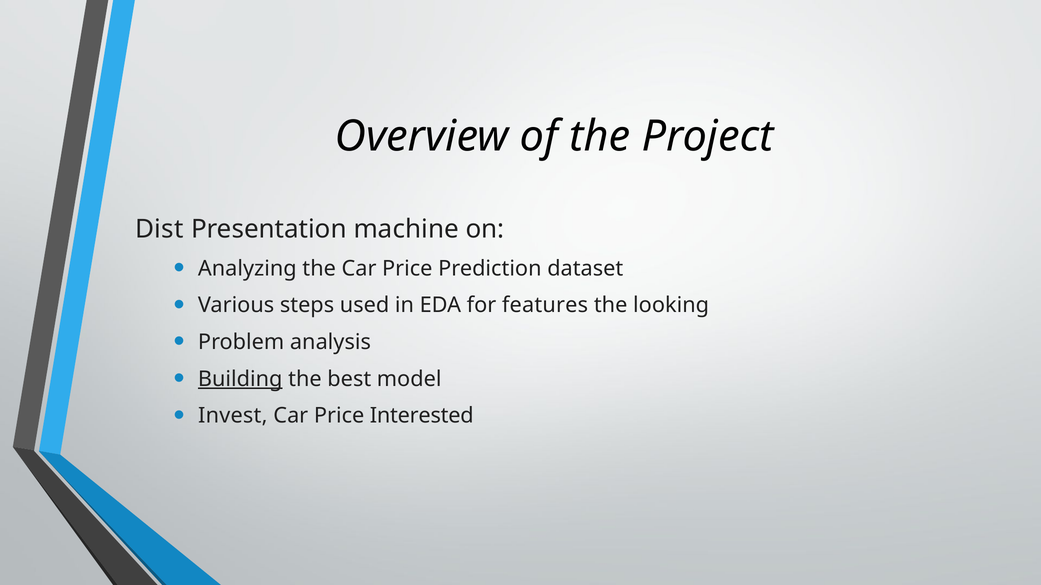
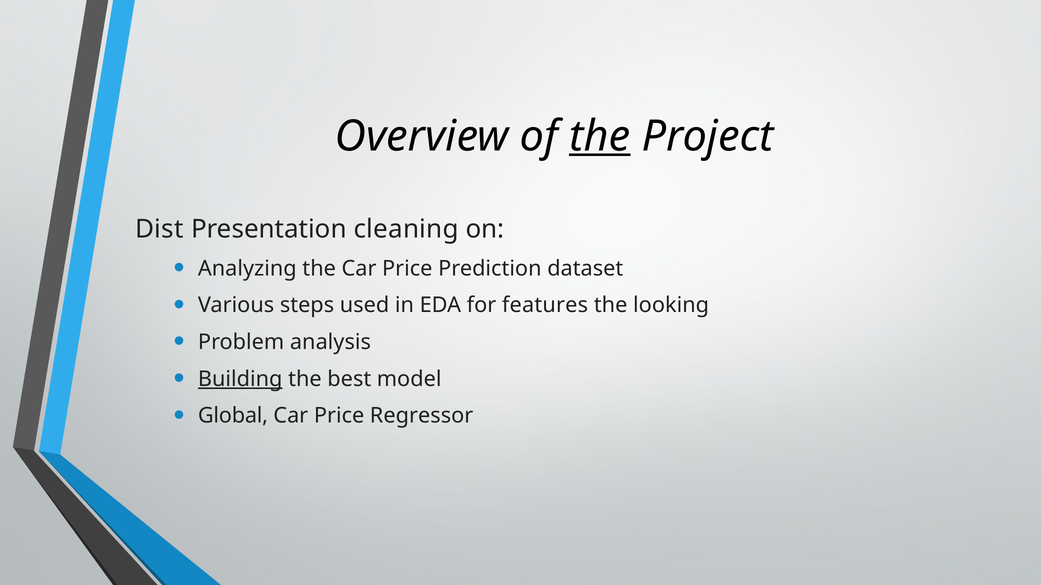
the underline: none -> present (600, 136)
machine: machine -> cleaning (406, 230)
Invest: Invest -> Global (233, 416)
Interested: Interested -> Regressor (422, 416)
